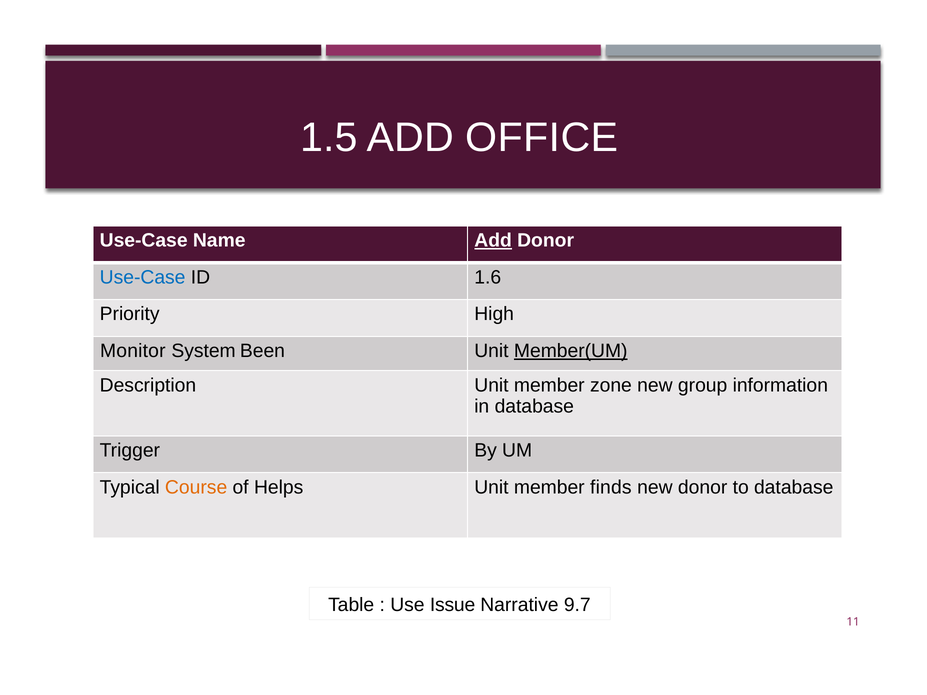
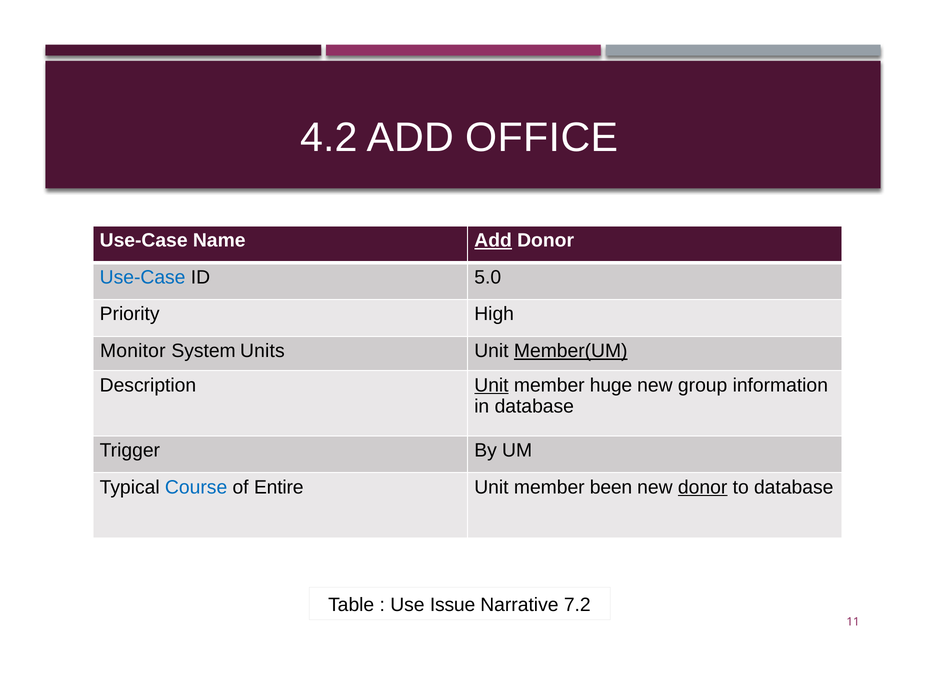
1.5: 1.5 -> 4.2 (329, 138)
1.6: 1.6 -> 5.0 (488, 277)
Been: Been -> Units (262, 351)
Unit underline: none -> present (491, 385)
zone: zone -> huge (611, 385)
Course colour: orange -> blue (196, 487)
Helps: Helps -> Entire (279, 487)
finds: finds -> been (611, 487)
donor underline: none -> present (703, 487)
9.7: 9.7 -> 7.2 (577, 605)
